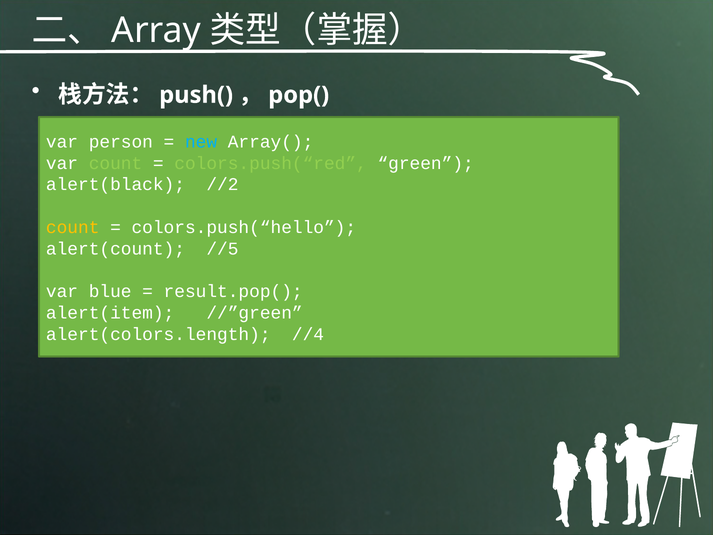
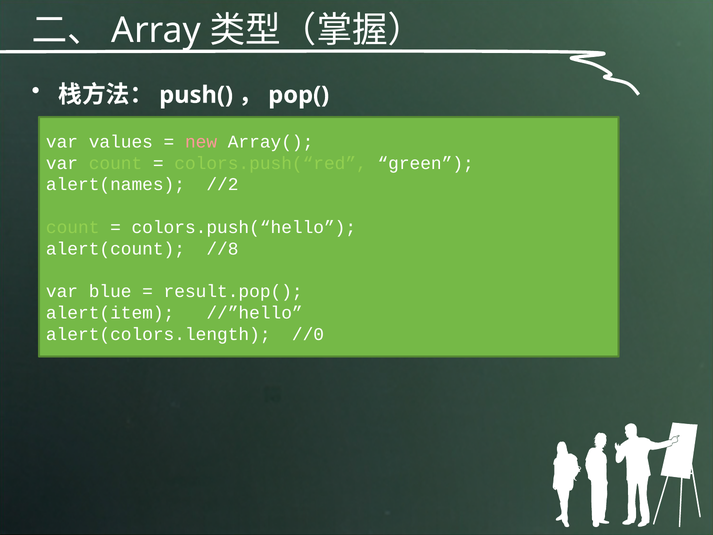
person: person -> values (121, 142)
new colour: light blue -> pink (201, 142)
alert(black: alert(black -> alert(names (115, 184)
count colour: yellow -> light green (73, 227)
//5: //5 -> //8 (222, 249)
//”green: //”green -> //”hello (255, 313)
//4: //4 -> //0 (308, 334)
